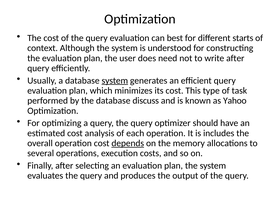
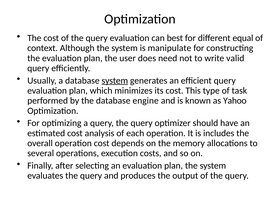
starts: starts -> equal (243, 38)
understood: understood -> manipulate (169, 48)
write after: after -> valid (235, 58)
discuss: discuss -> engine (146, 101)
depends underline: present -> none (128, 143)
